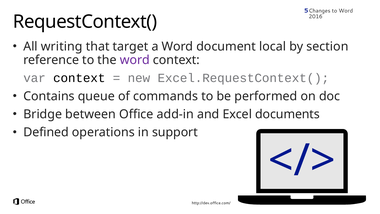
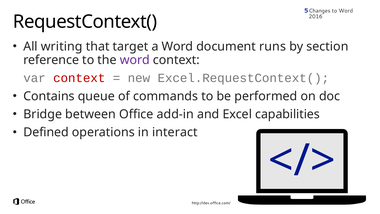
local: local -> runs (273, 46)
context colour: black -> red (79, 78)
documents: documents -> capabilities (287, 114)
support: support -> interact (175, 132)
